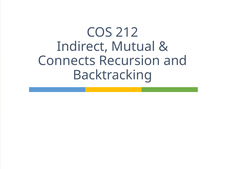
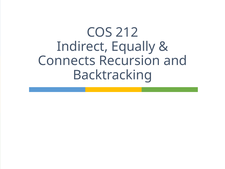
Mutual: Mutual -> Equally (133, 47)
